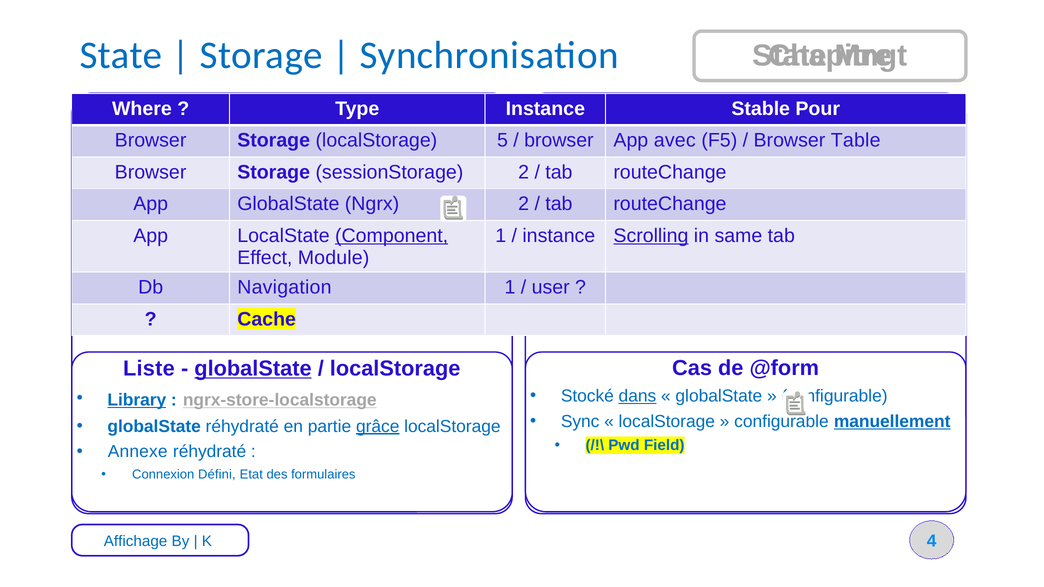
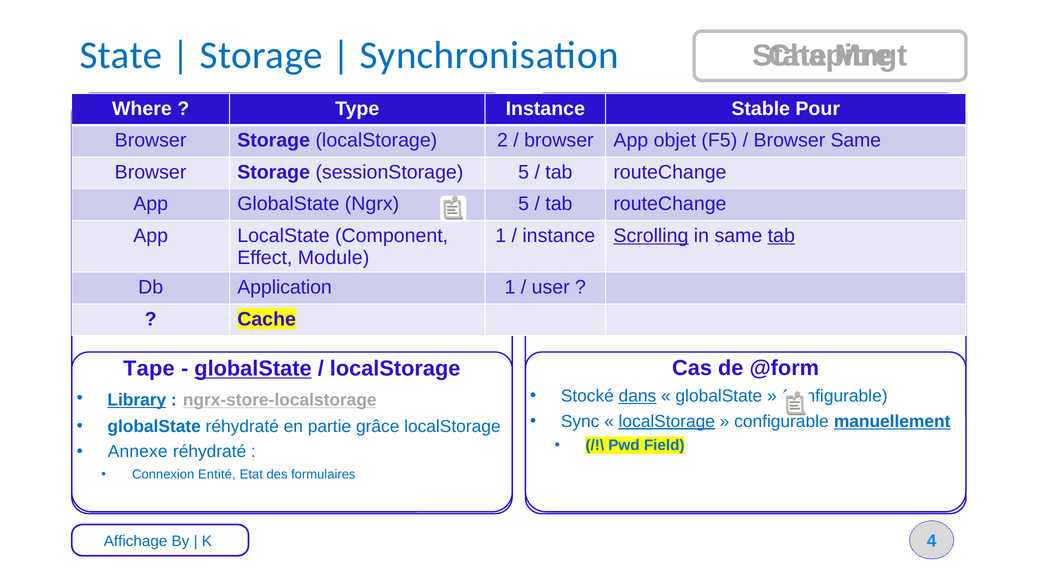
5: 5 -> 2 (502, 141)
avec: avec -> objet (675, 141)
Table: Table -> Same (856, 141)
sessionStorage 2: 2 -> 5 (524, 172)
Ngrx 2: 2 -> 5 (524, 204)
Component underline: present -> none (392, 236)
tab underline: none -> present (781, 236)
Navigation: Navigation -> Application (285, 288)
Liste: Liste -> Tape (149, 369)
localStorage underline: none -> present (667, 421)
grâce underline: present -> none (378, 426)
Défini: Défini -> Entité (217, 475)
